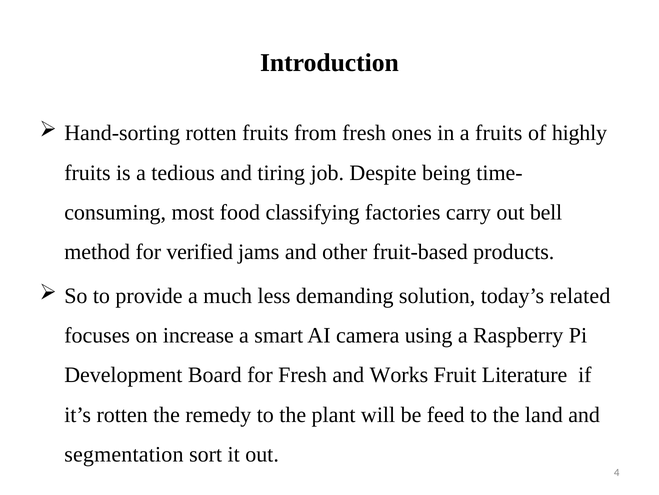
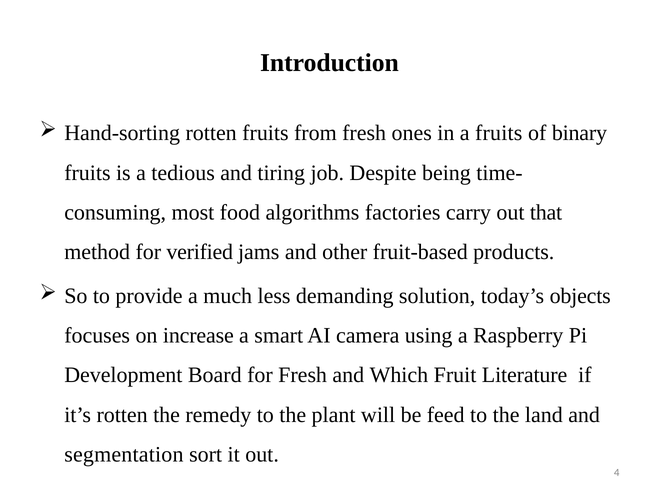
highly: highly -> binary (579, 133)
classifying: classifying -> algorithms (312, 212)
bell: bell -> that (546, 212)
related: related -> objects (580, 296)
Works: Works -> Which (399, 375)
